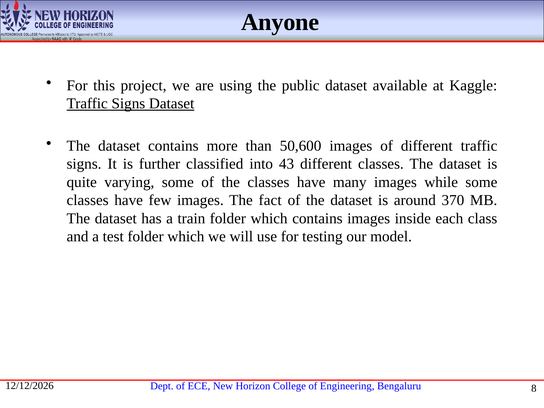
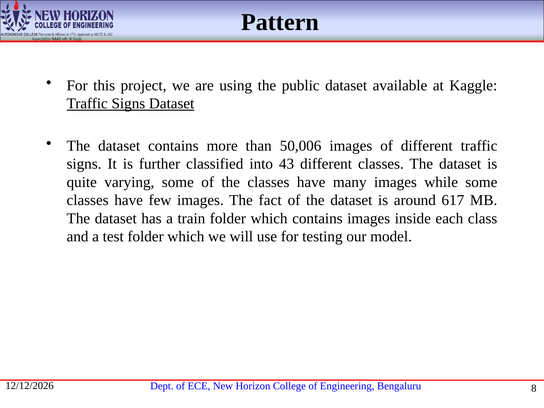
Anyone: Anyone -> Pattern (280, 22)
50,600: 50,600 -> 50,006 (301, 146)
370: 370 -> 617 (453, 200)
